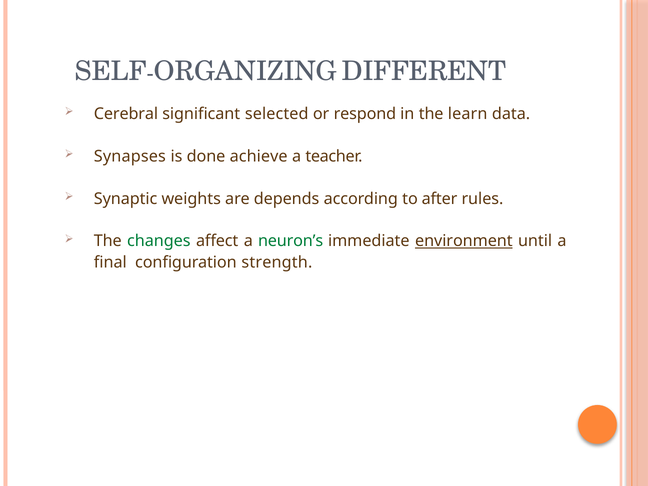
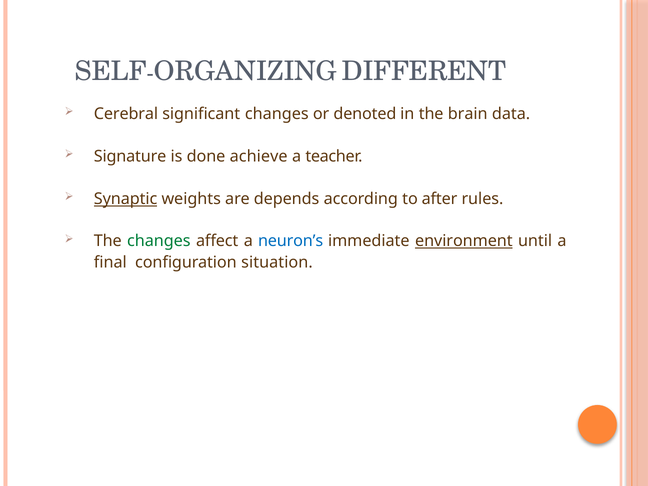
significant selected: selected -> changes (277, 114)
respond: respond -> denoted (365, 114)
learn: learn -> brain (468, 114)
Synapses: Synapses -> Signature (130, 156)
Synaptic underline: none -> present (126, 199)
neuron’s colour: green -> blue (291, 241)
strength: strength -> situation (277, 262)
